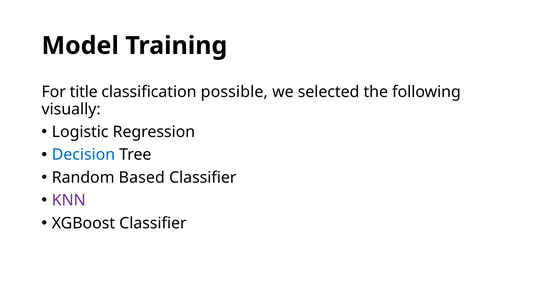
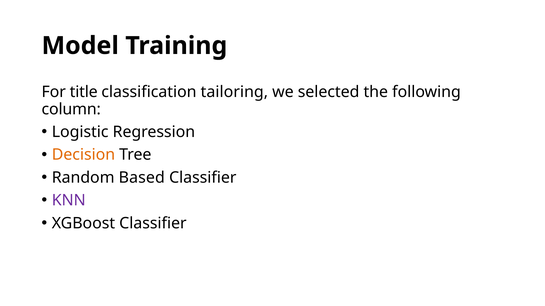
possible: possible -> tailoring (234, 92)
visually: visually -> column (71, 109)
Decision colour: blue -> orange (83, 155)
